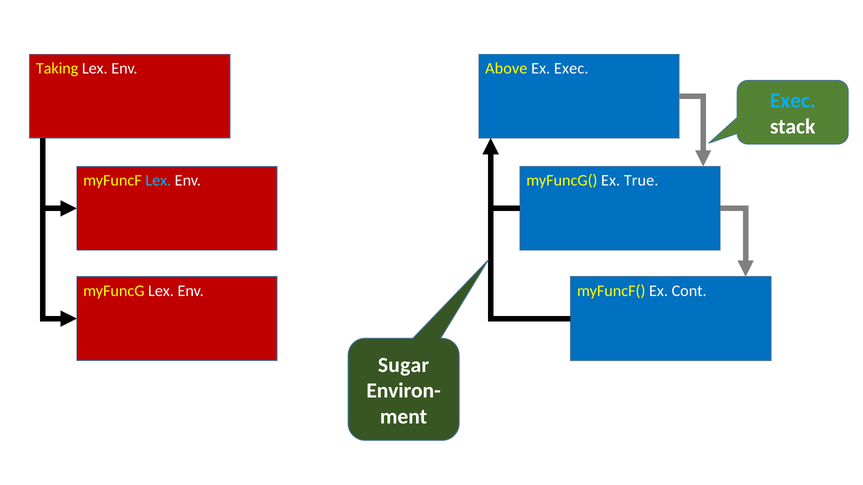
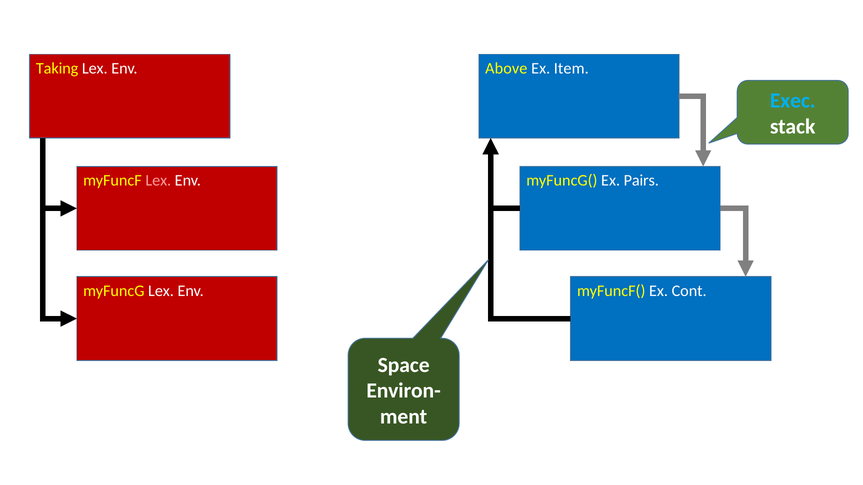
Ex Exec: Exec -> Item (571, 68)
Lex colour: light blue -> pink (158, 181)
True: True -> Pairs (641, 181)
Sugar: Sugar -> Space (404, 365)
